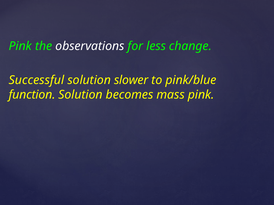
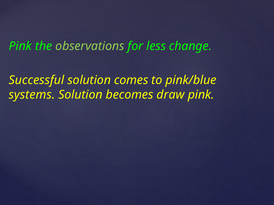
observations colour: white -> light green (90, 46)
slower: slower -> comes (131, 80)
function: function -> systems (32, 95)
mass: mass -> draw (171, 95)
